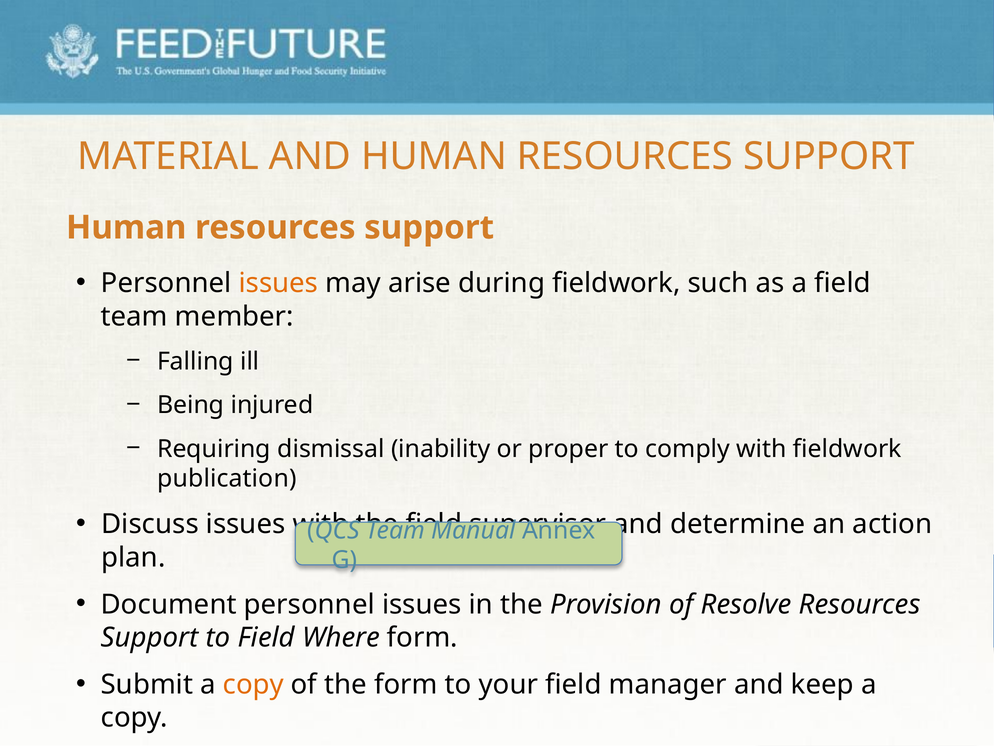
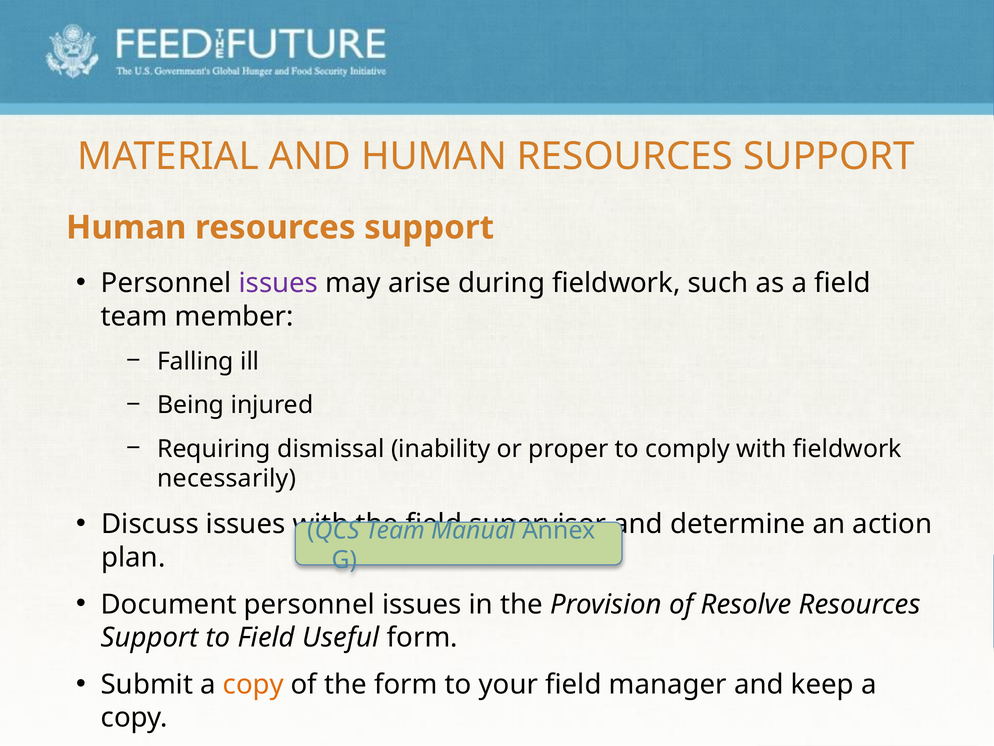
issues colour: orange -> purple (278, 283)
publication: publication -> necessarily (227, 478)
Where: Where -> Useful (341, 637)
